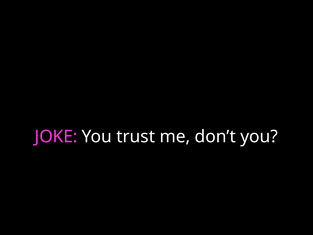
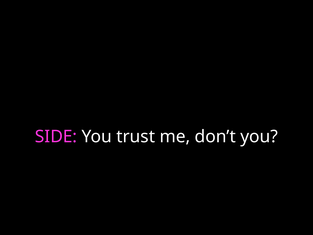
JOKE: JOKE -> SIDE (56, 137)
